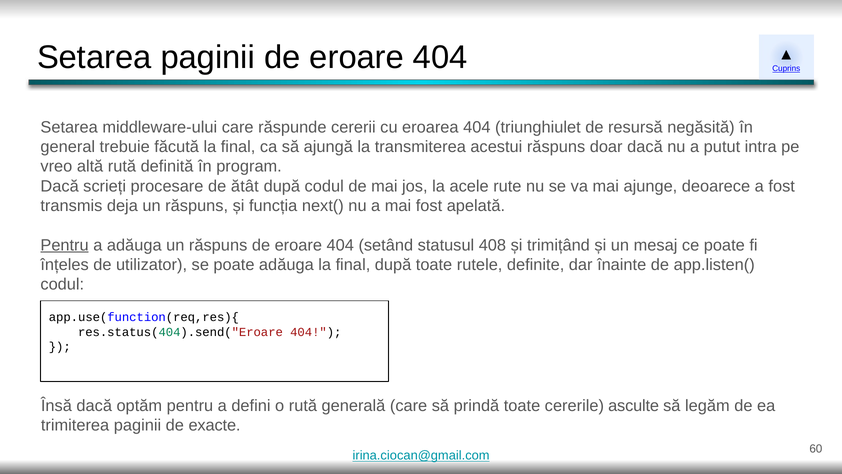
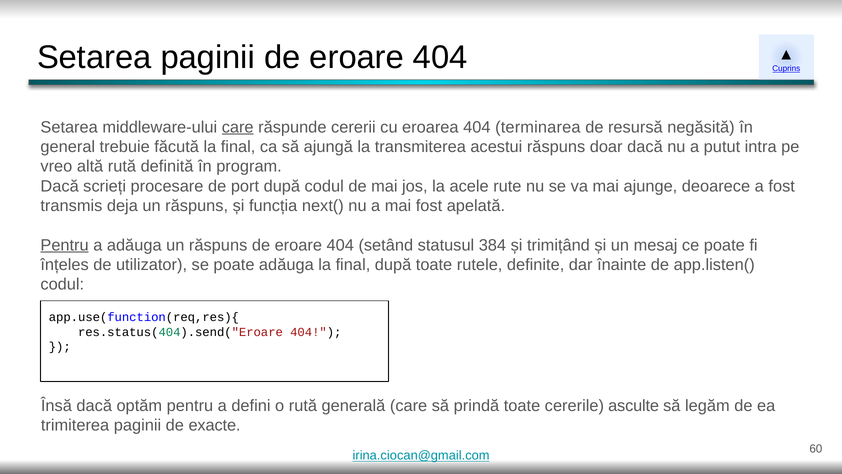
care underline: none -> present (238, 127)
triunghiulet: triunghiulet -> terminarea (538, 127)
ătât: ătât -> port (245, 186)
408: 408 -> 384 (492, 245)
